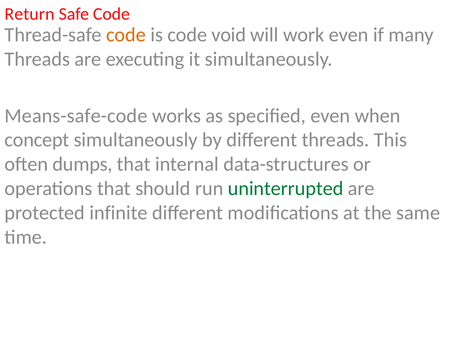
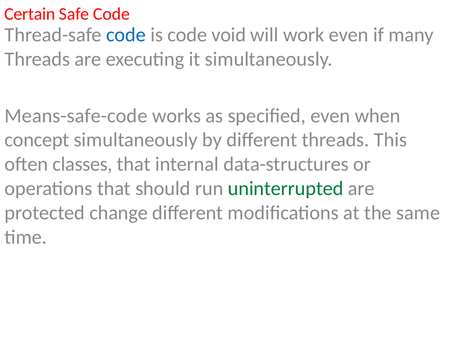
Return: Return -> Certain (30, 14)
code colour: orange -> blue (126, 35)
dumps: dumps -> classes (83, 164)
infinite: infinite -> change (119, 213)
